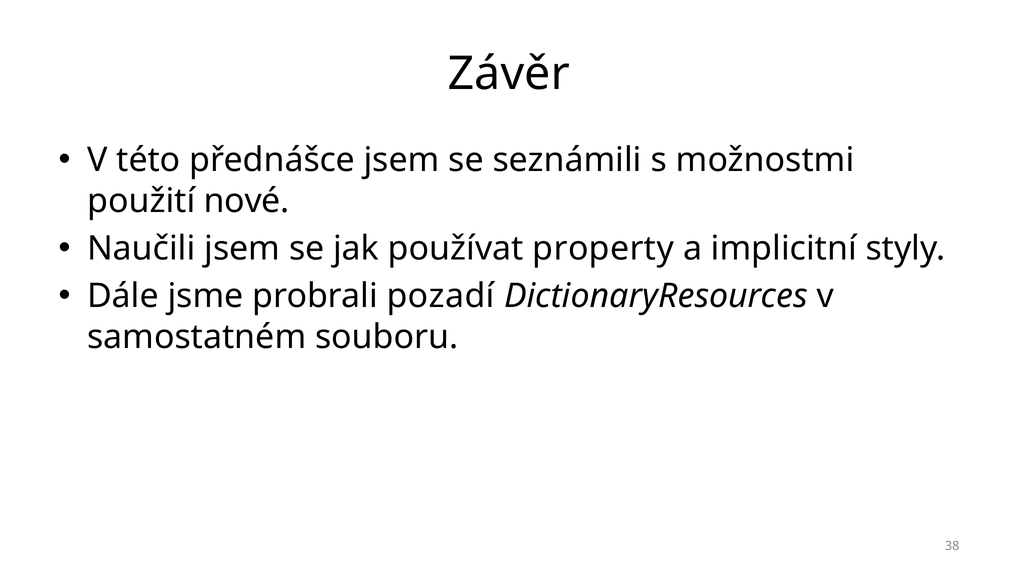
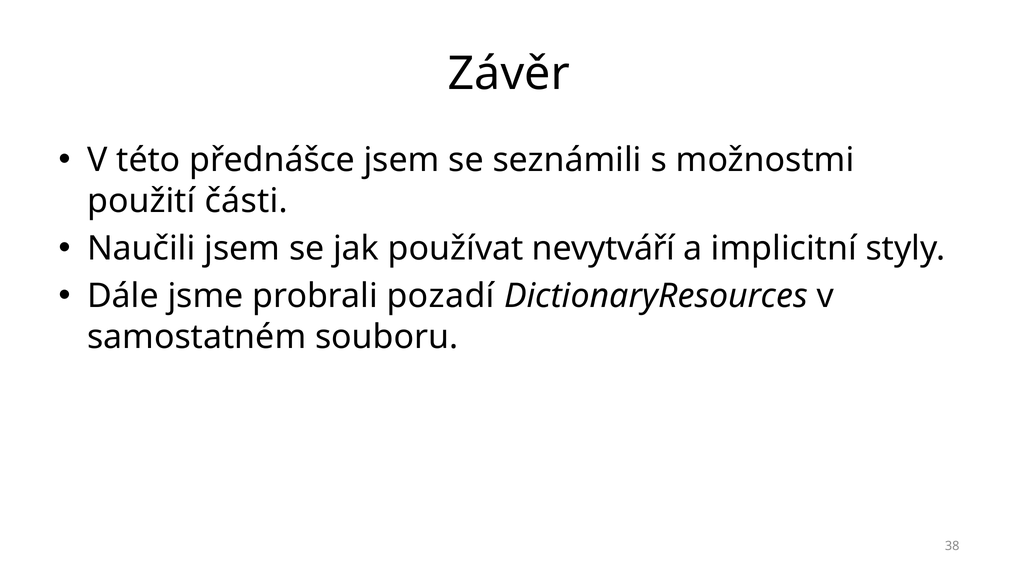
nové: nové -> části (246, 201)
property: property -> nevytváří (604, 248)
